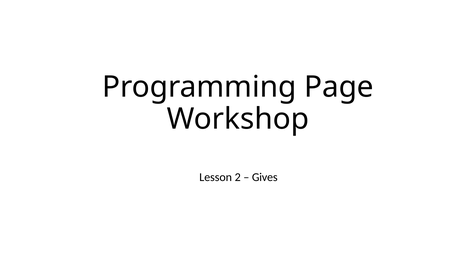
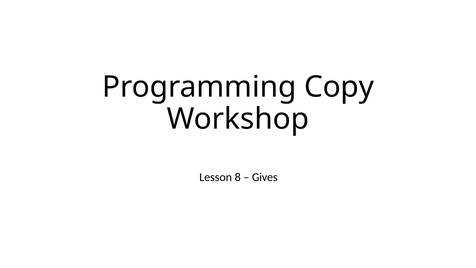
Page: Page -> Copy (339, 87)
2: 2 -> 8 (238, 177)
